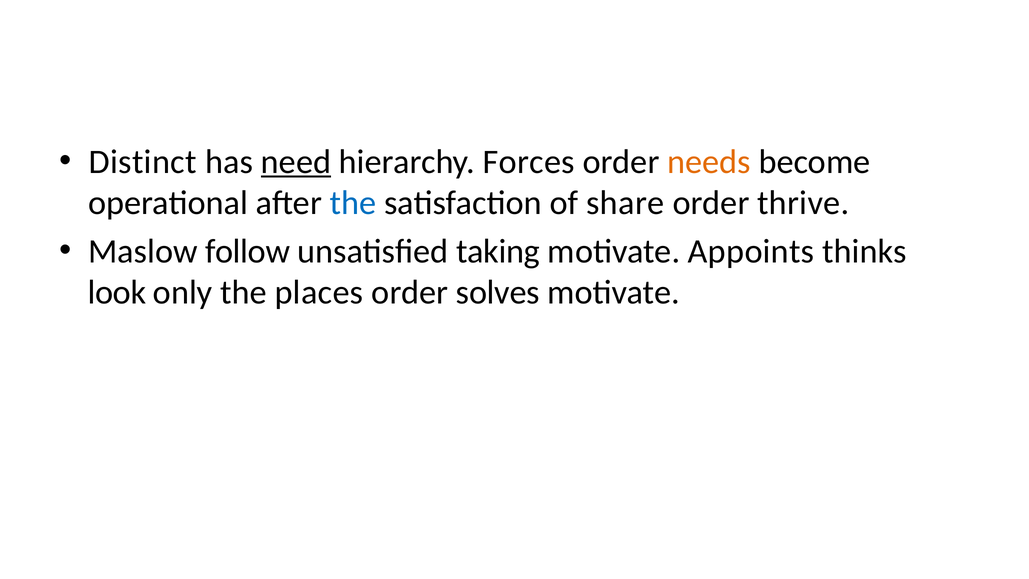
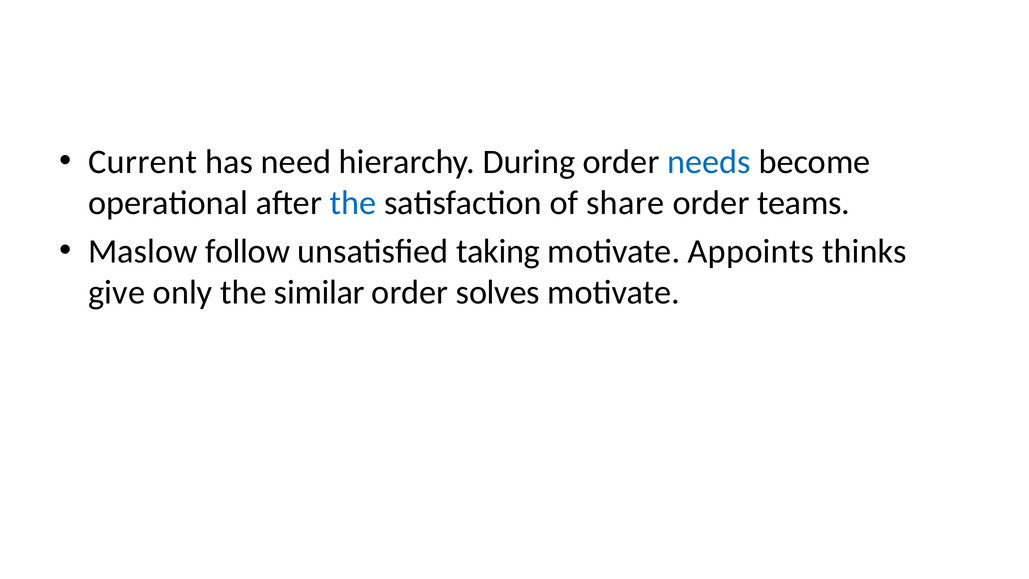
Distinct: Distinct -> Current (143, 162)
need underline: present -> none (296, 162)
Forces: Forces -> During (529, 162)
needs colour: orange -> blue (709, 162)
thrive: thrive -> teams (803, 203)
look: look -> give (117, 292)
places: places -> similar (319, 292)
